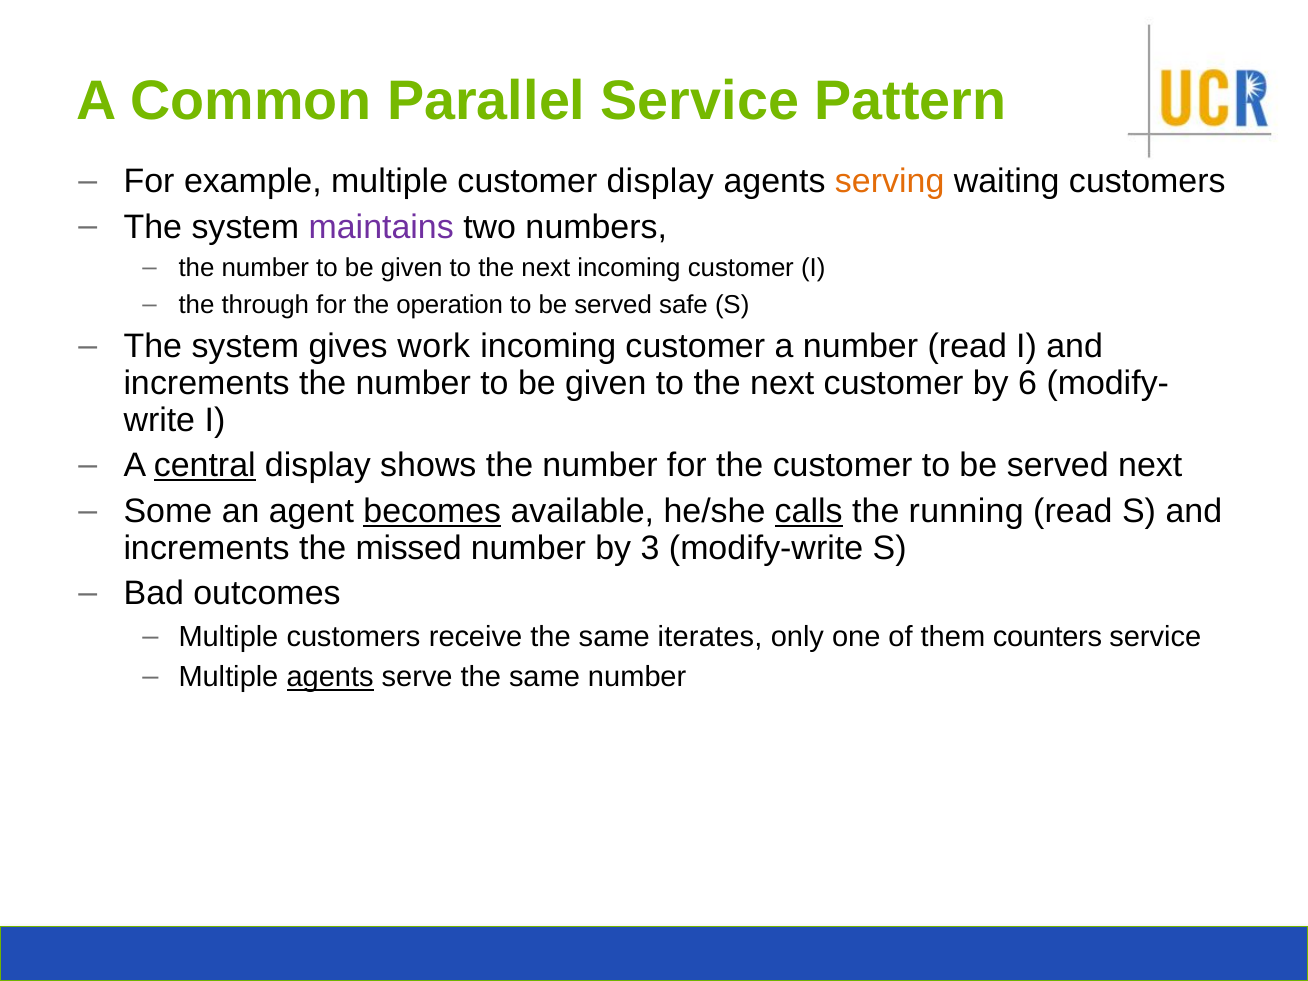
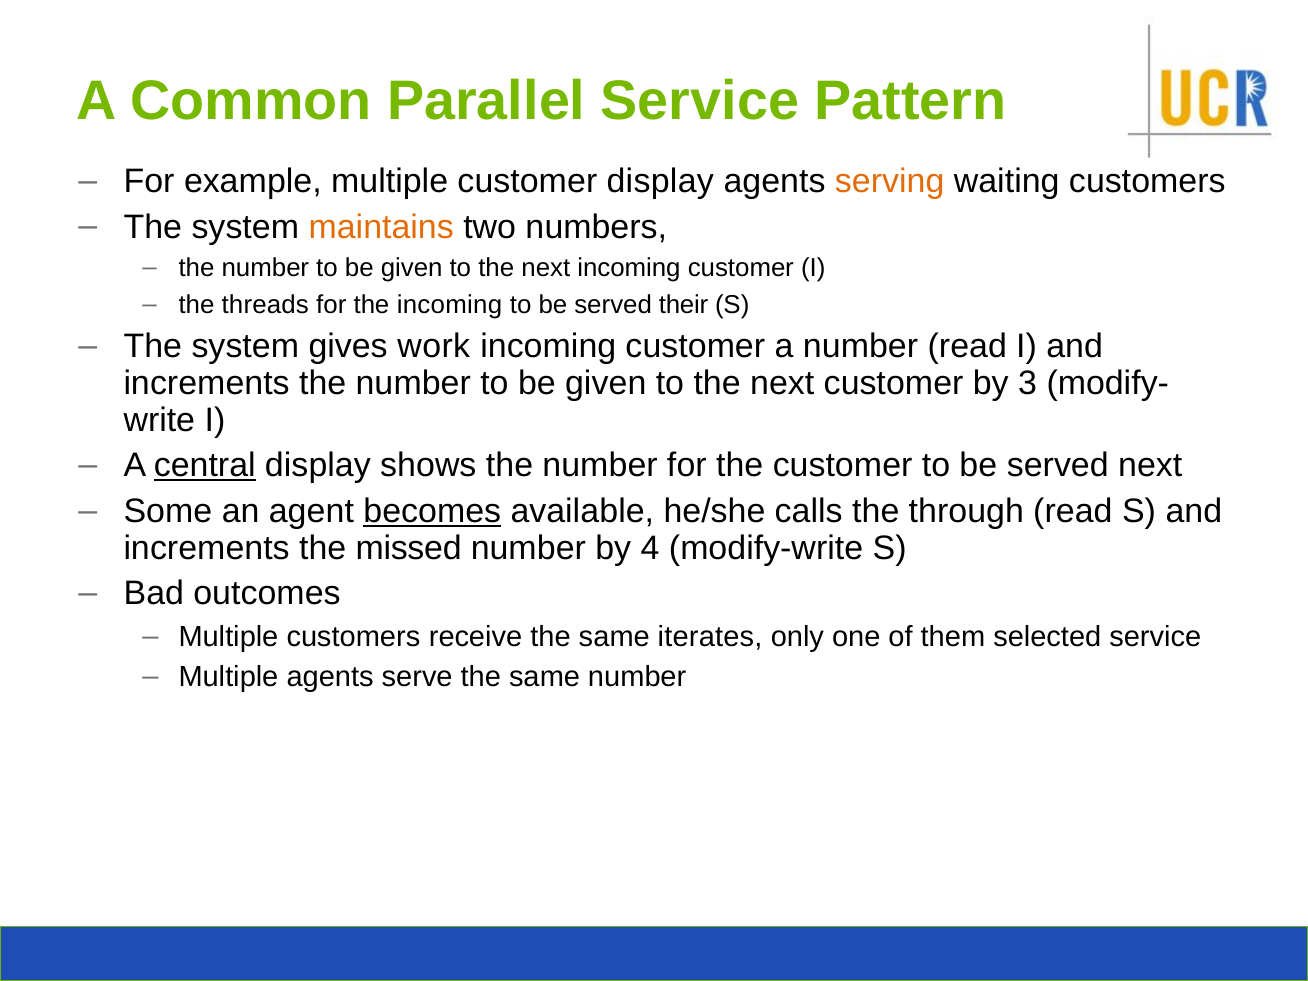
maintains colour: purple -> orange (381, 227)
through: through -> threads (265, 305)
the operation: operation -> incoming (449, 305)
safe: safe -> their (684, 305)
6: 6 -> 3 (1028, 383)
calls underline: present -> none (809, 511)
running: running -> through (966, 511)
3: 3 -> 4 (650, 548)
counters: counters -> selected (1047, 637)
agents underline: present -> none (330, 677)
